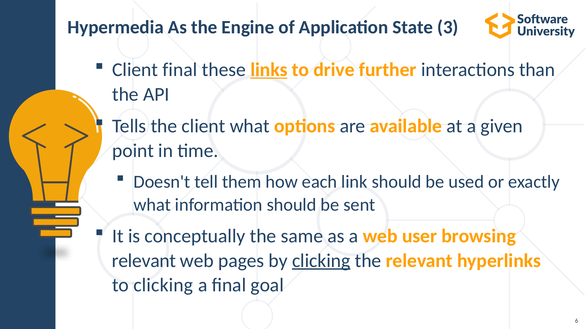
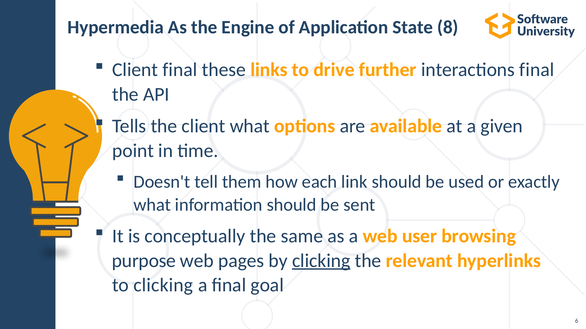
3: 3 -> 8 (448, 27)
links underline: present -> none (269, 70)
interactions than: than -> final (537, 70)
relevant: relevant -> purpose (144, 261)
